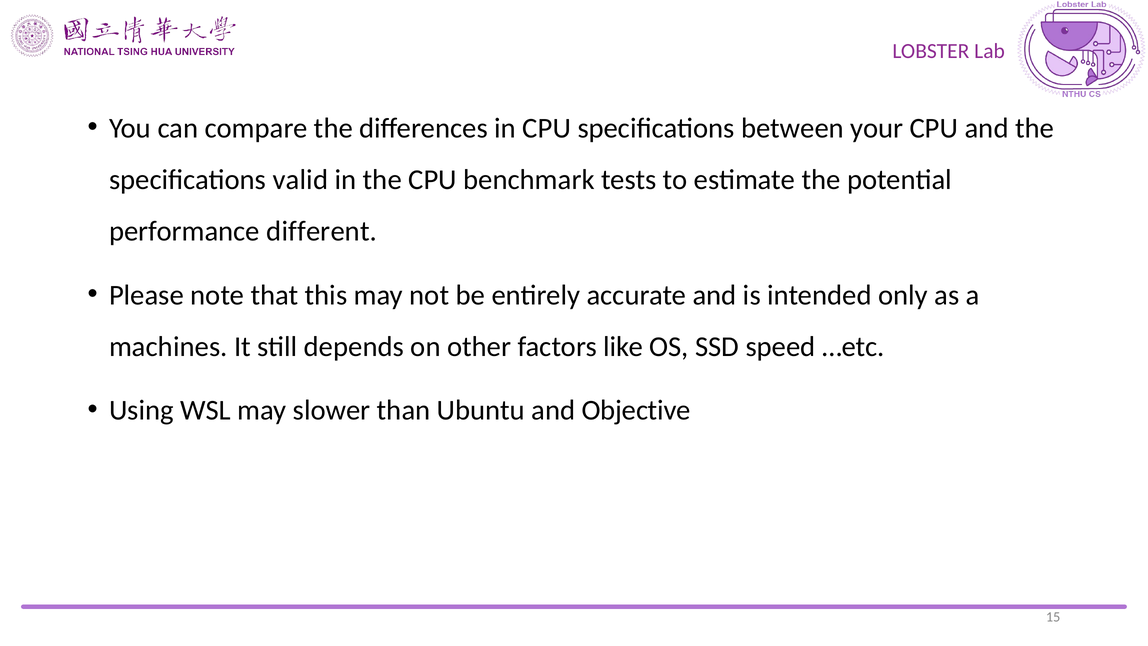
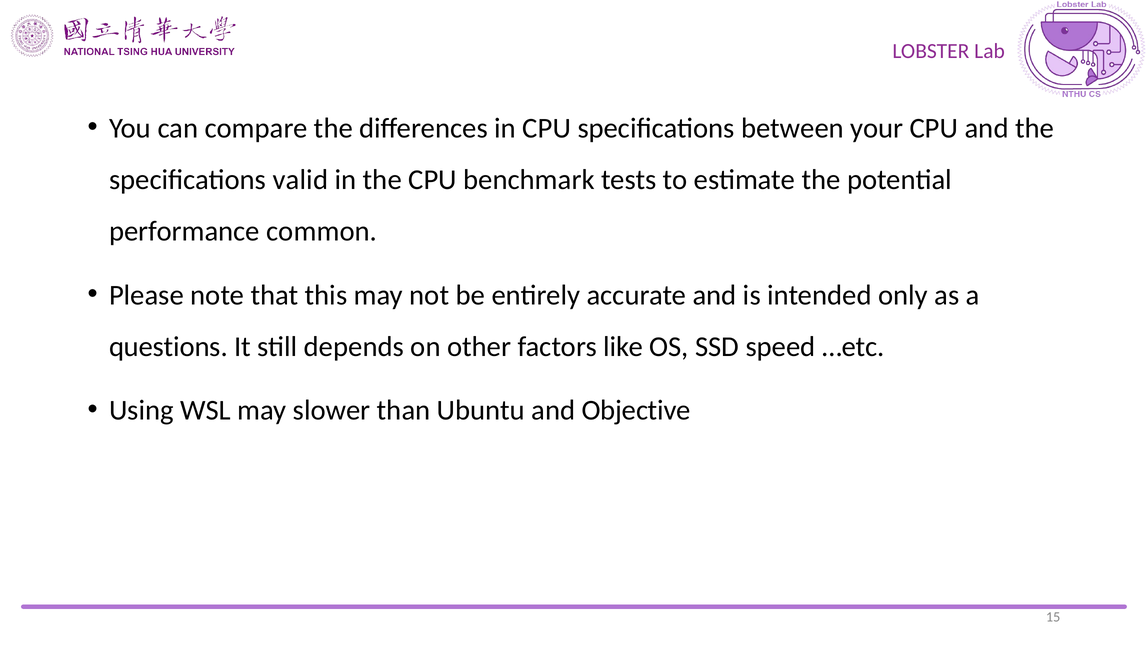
different: different -> common (322, 231)
machines: machines -> questions (168, 347)
